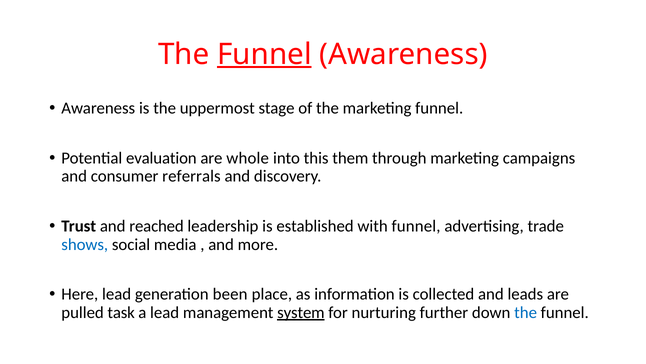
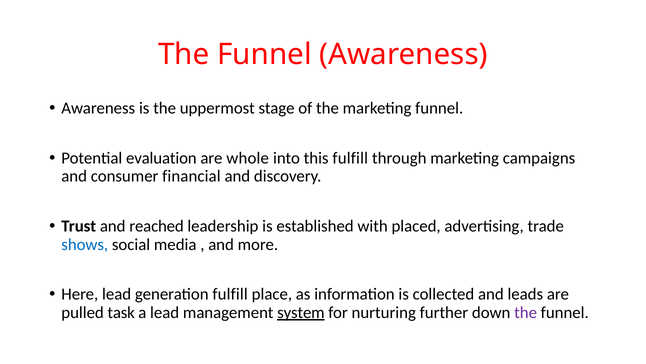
Funnel underline: present -> none (264, 54)
this them: them -> fulfill (350, 158)
referrals: referrals -> financial (191, 176)
with funnel: funnel -> placed (416, 226)
generation been: been -> fulfill (230, 294)
the colour: blue -> purple (526, 312)
